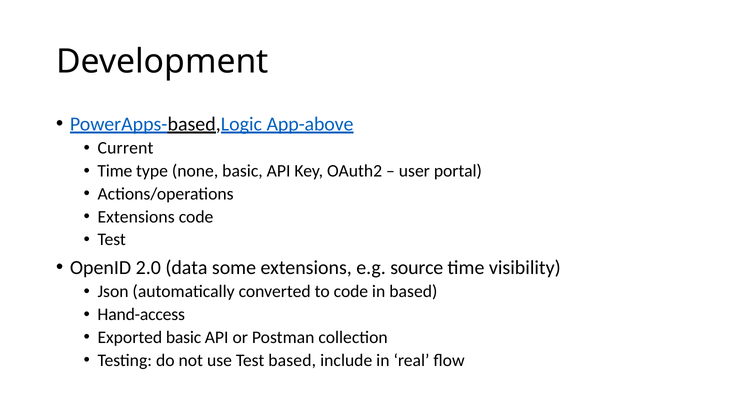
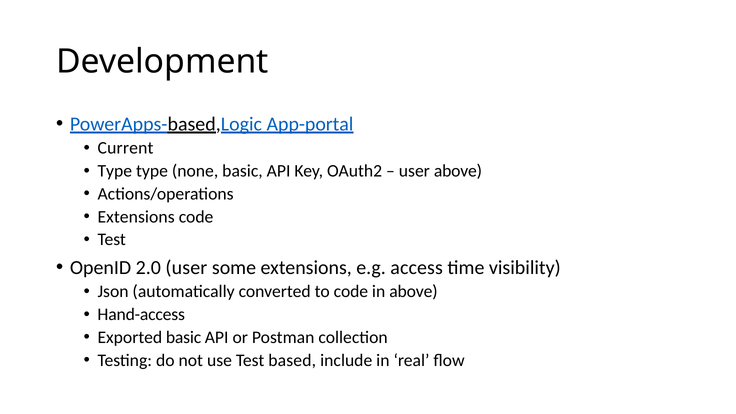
App-above: App-above -> App-portal (310, 124)
Time: Time -> Type (115, 171)
user portal: portal -> above (458, 171)
2.0 data: data -> user (186, 268)
source: source -> access (417, 268)
in based: based -> above (413, 292)
